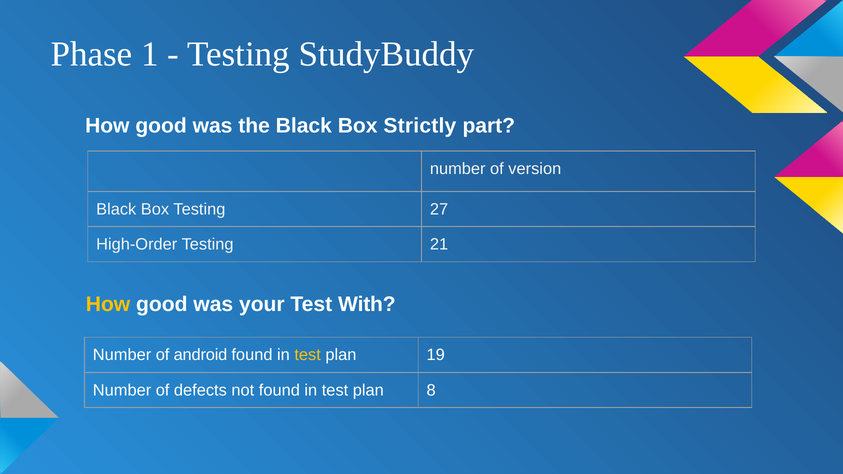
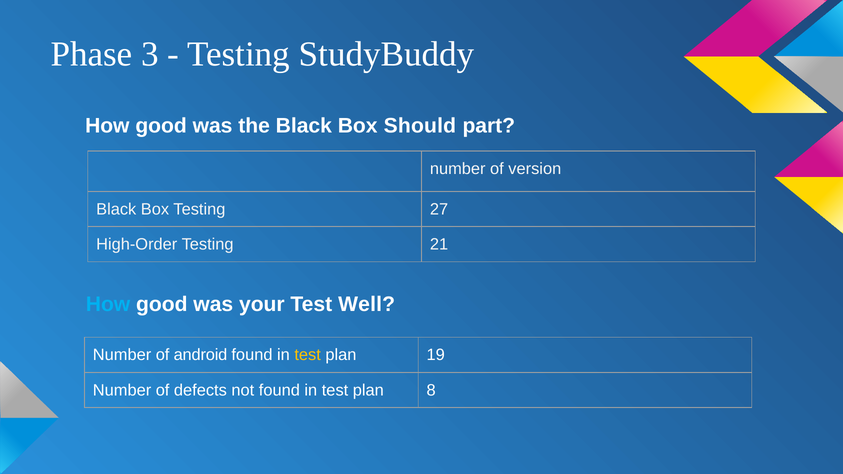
1: 1 -> 3 (150, 54)
Strictly: Strictly -> Should (420, 126)
How colour: yellow -> light blue (108, 305)
With: With -> Well (367, 305)
